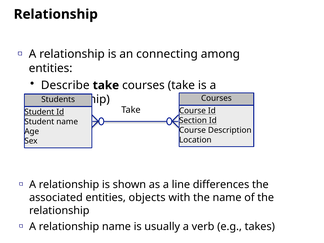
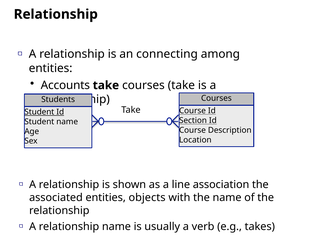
Describe: Describe -> Accounts (65, 85)
differences: differences -> association (221, 185)
